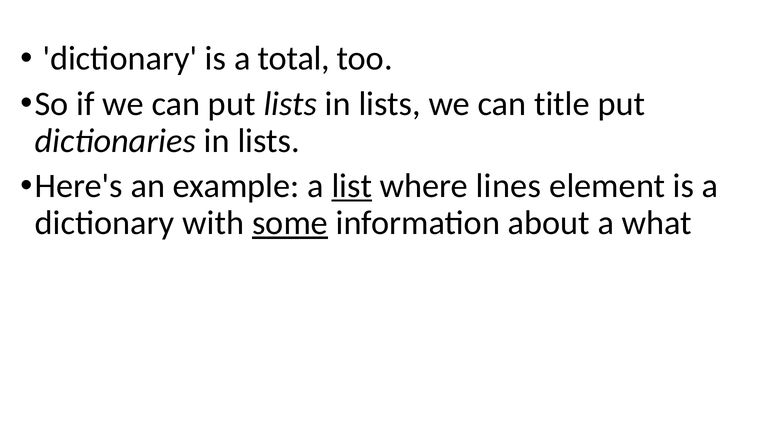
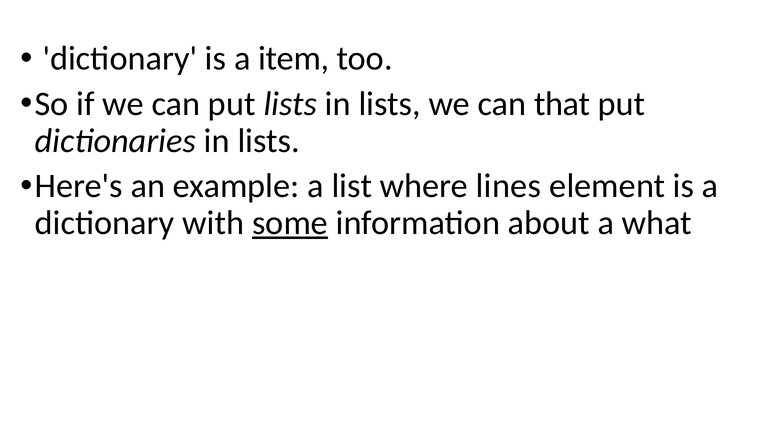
total: total -> item (294, 59)
title: title -> that (562, 104)
list underline: present -> none (352, 186)
